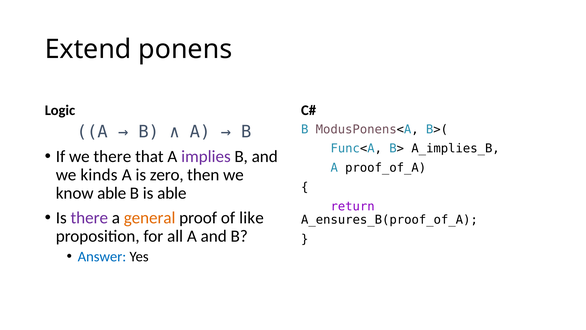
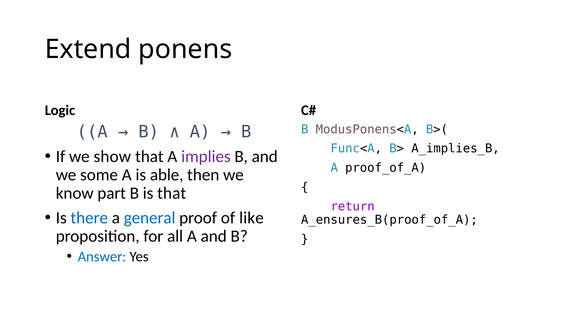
we there: there -> show (112, 156)
kinds: kinds -> some (99, 175)
zero: zero -> able (167, 175)
know able: able -> part (112, 193)
is able: able -> that (172, 193)
there colour: purple -> blue (89, 218)
general colour: orange -> blue (150, 218)
